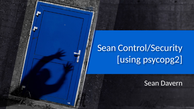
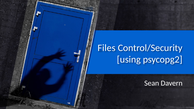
Sean: Sean -> Files (107, 48)
